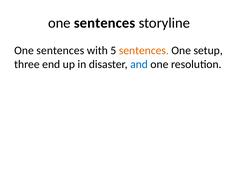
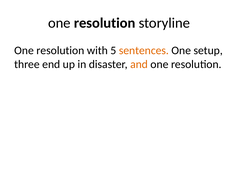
sentences: sentences -> resolution (105, 23)
sentences: sentences -> resolution (60, 51)
and colour: blue -> orange (139, 64)
